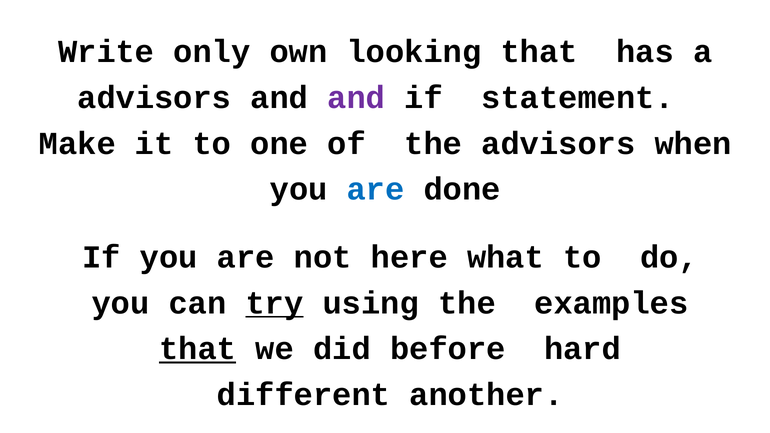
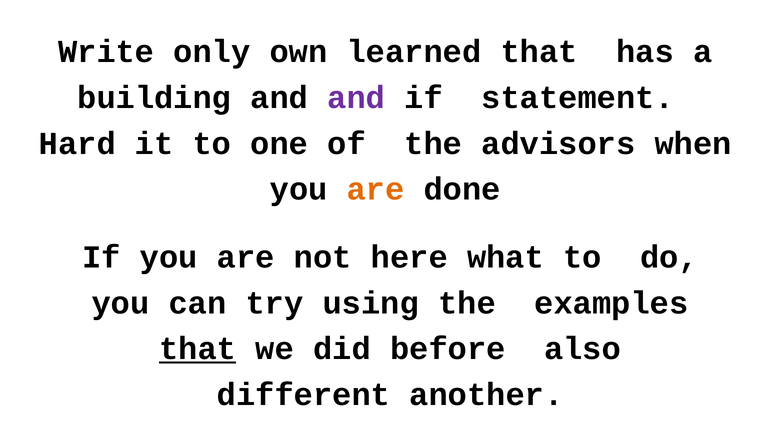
looking: looking -> learned (414, 52)
advisors: advisors -> building (154, 98)
Make: Make -> Hard (77, 144)
are colour: blue -> orange (376, 189)
try underline: present -> none (275, 303)
hard: hard -> also (582, 349)
